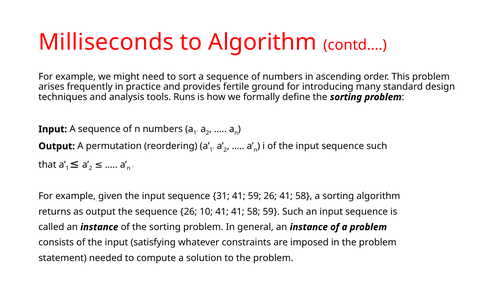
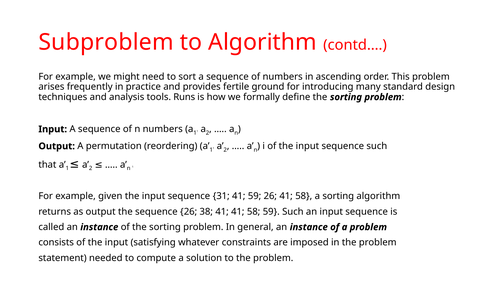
Milliseconds: Milliseconds -> Subproblem (106, 42)
10: 10 -> 38 (206, 212)
